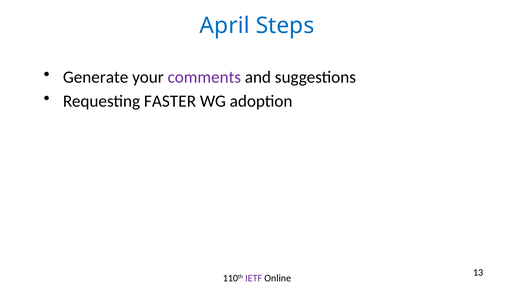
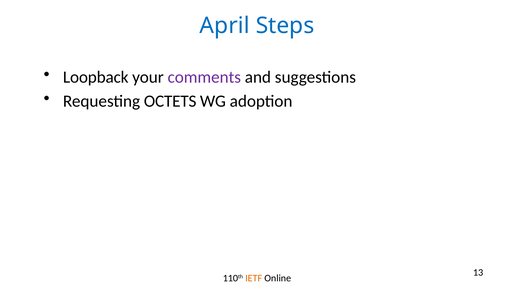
Generate: Generate -> Loopback (96, 77)
FASTER: FASTER -> OCTETS (170, 101)
IETF colour: purple -> orange (254, 278)
